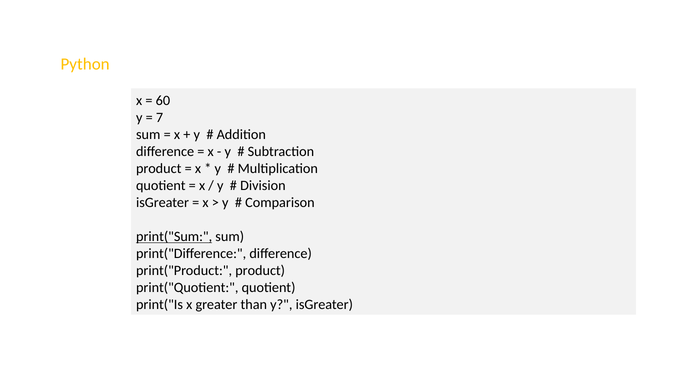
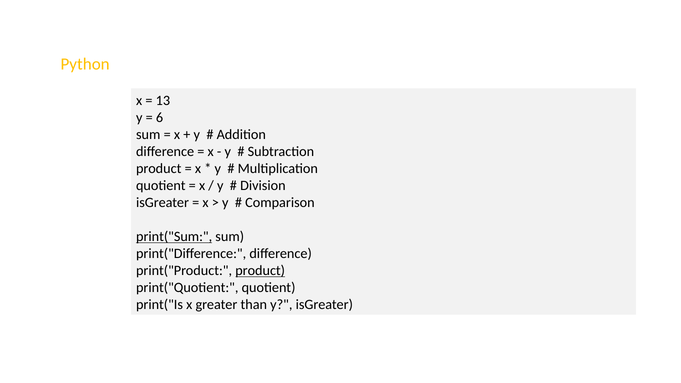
60: 60 -> 13 (163, 100)
7: 7 -> 6 (160, 117)
product underline: none -> present (260, 271)
